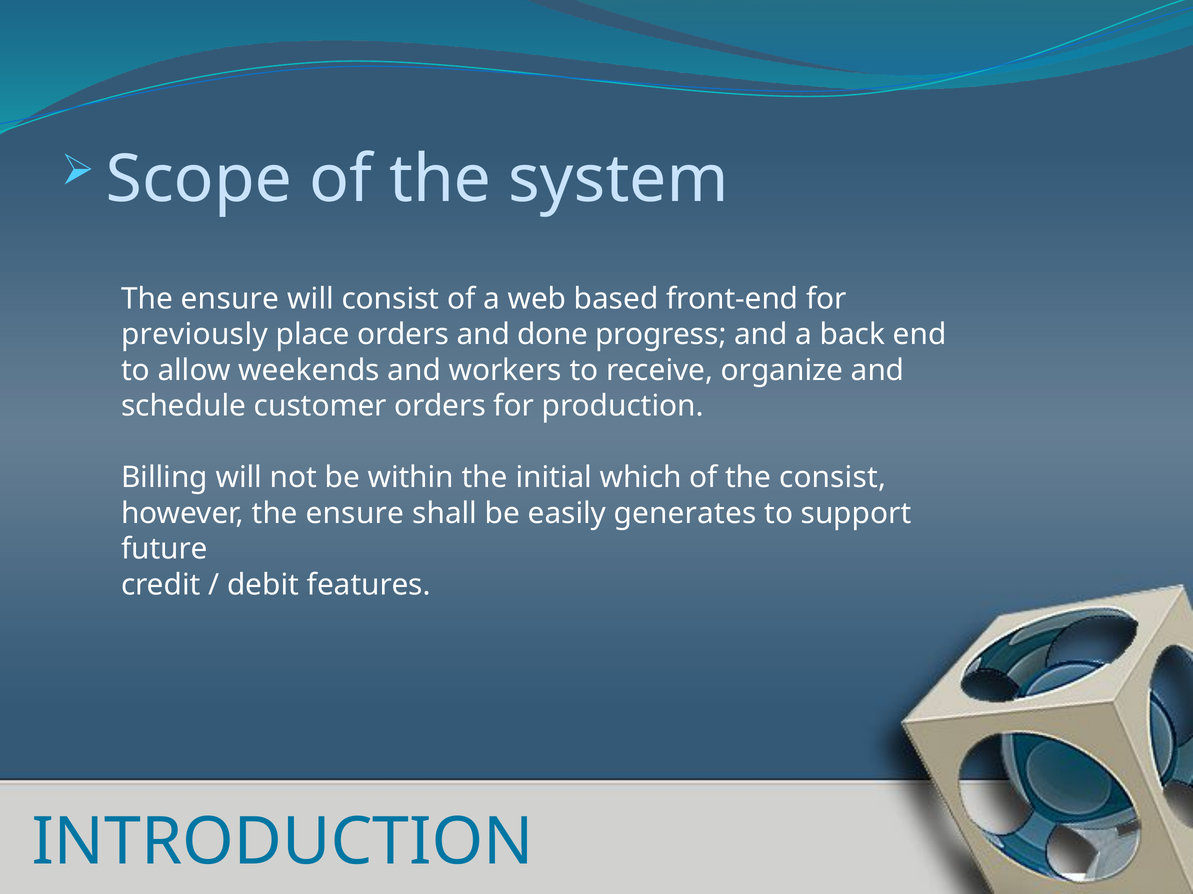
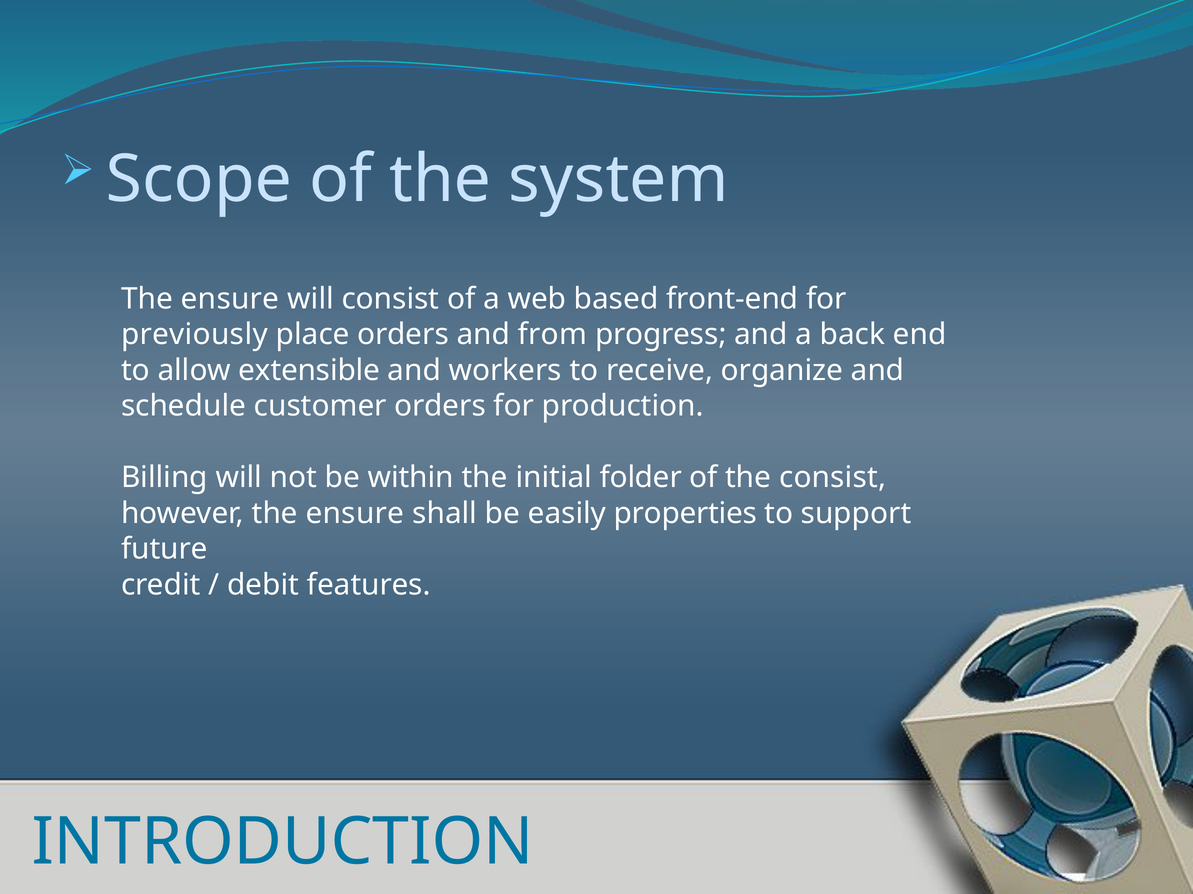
done: done -> from (552, 335)
weekends: weekends -> extensible (309, 371)
which: which -> folder (641, 478)
generates: generates -> properties (685, 514)
